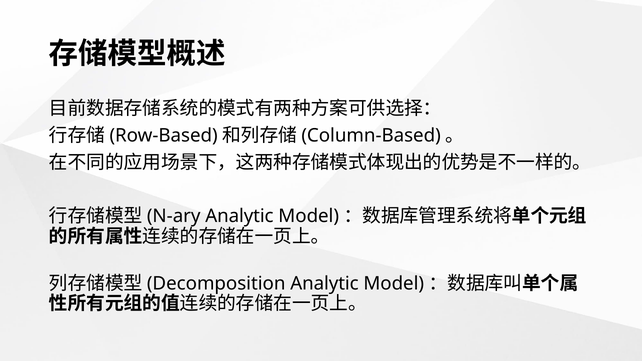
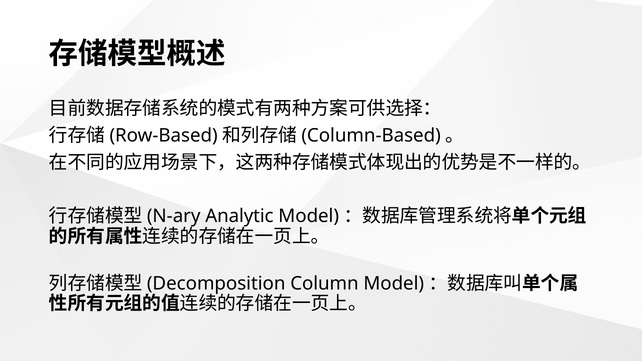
Analytic: Analytic -> Column (324, 284)
